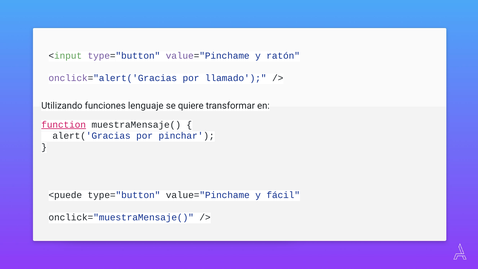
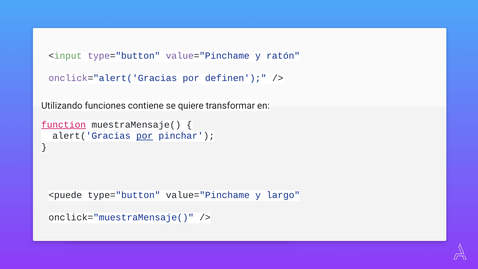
llamado: llamado -> definen (236, 78)
lenguaje: lenguaje -> contiene (146, 106)
por underline: none -> present (145, 136)
fácil: fácil -> largo (283, 195)
